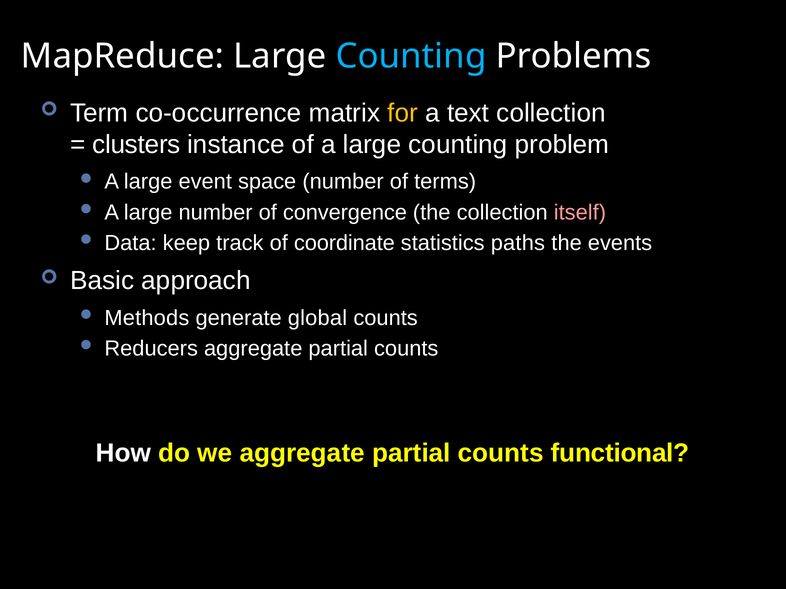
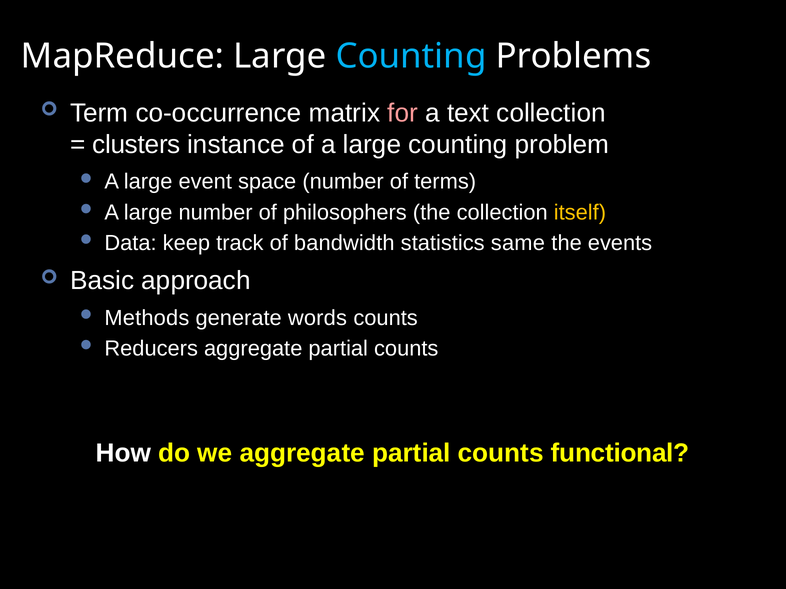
for colour: yellow -> pink (403, 113)
convergence: convergence -> philosophers (345, 212)
itself colour: pink -> yellow (580, 212)
coordinate: coordinate -> bandwidth (344, 243)
paths: paths -> same (518, 243)
global: global -> words (317, 318)
